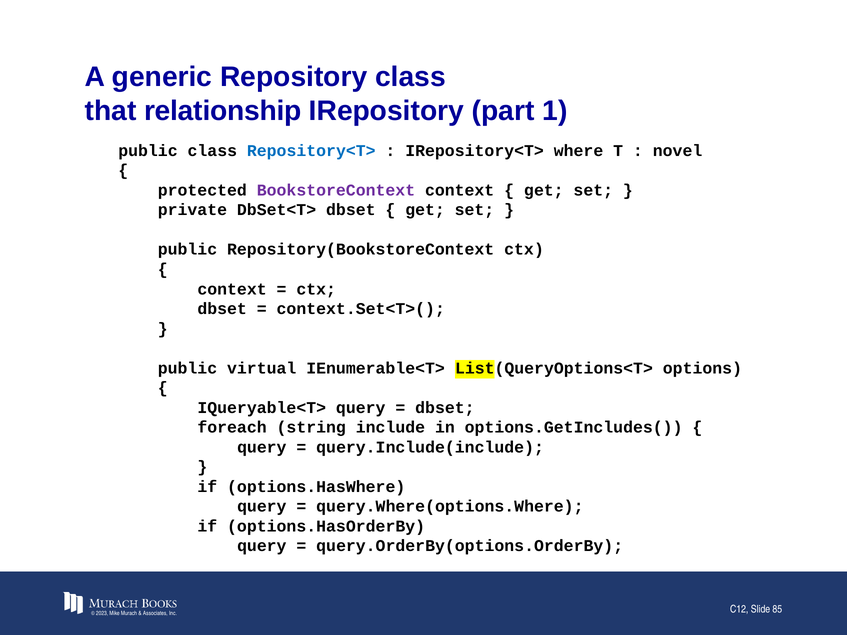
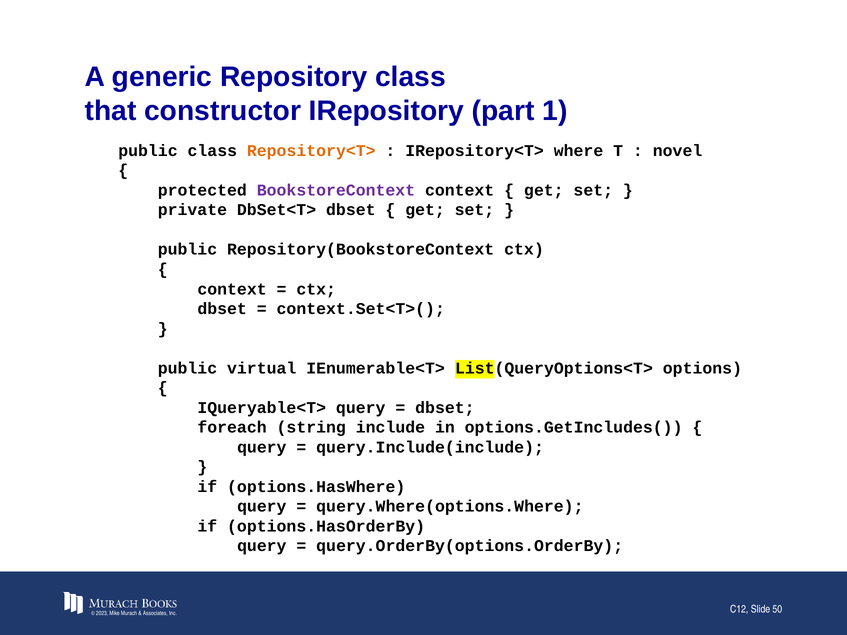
relationship: relationship -> constructor (223, 111)
Repository<T> colour: blue -> orange (311, 151)
85: 85 -> 50 (777, 609)
